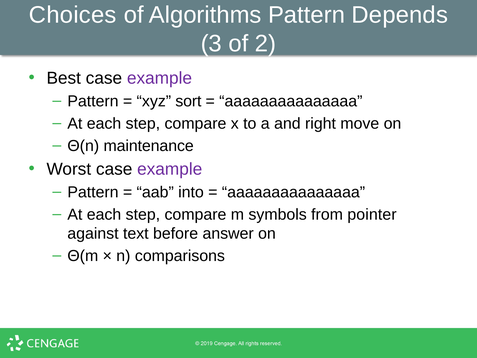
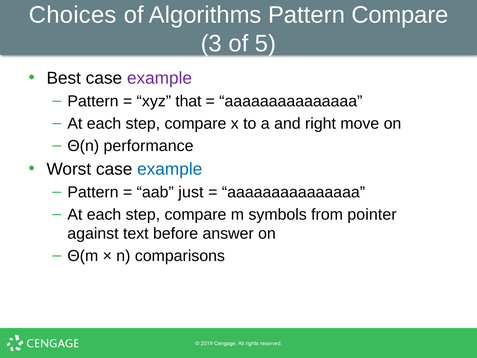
Pattern Depends: Depends -> Compare (400, 15)
2: 2 -> 5 (266, 44)
sort: sort -> that (188, 101)
maintenance: maintenance -> performance (149, 146)
example colour: purple -> blue (170, 169)
into: into -> just (191, 192)
